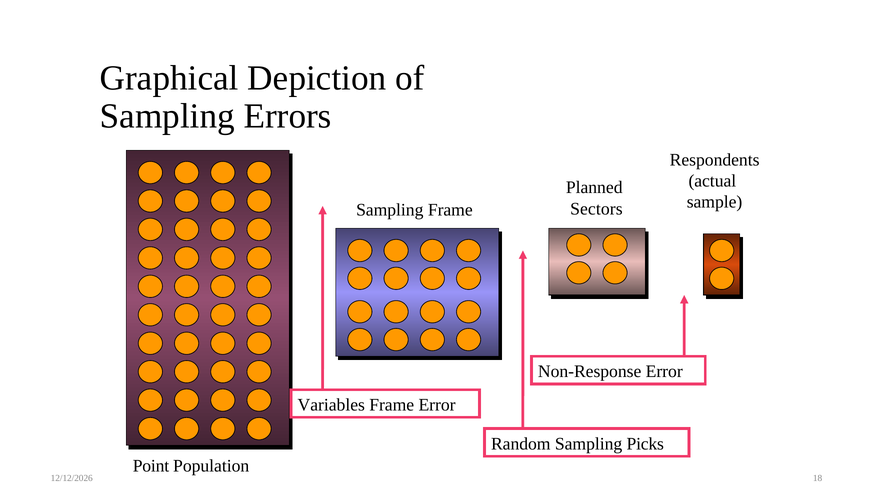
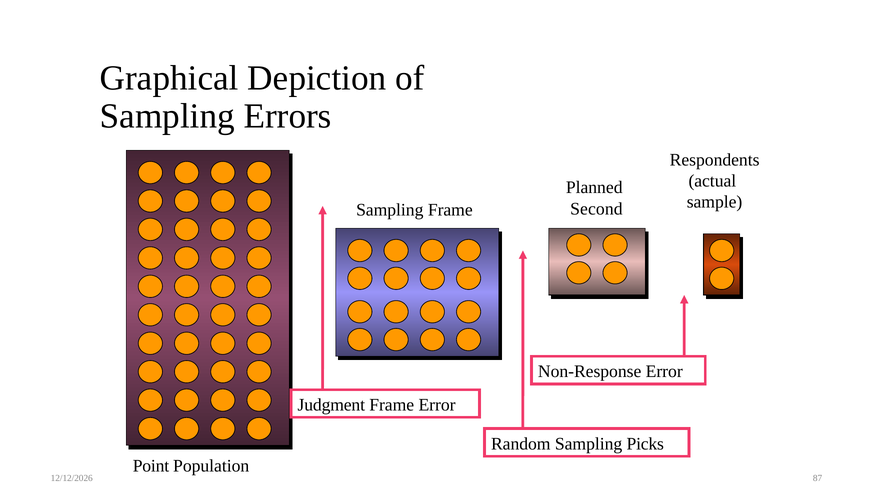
Sectors: Sectors -> Second (596, 209)
Variables: Variables -> Judgment (331, 404)
18: 18 -> 87 (818, 478)
